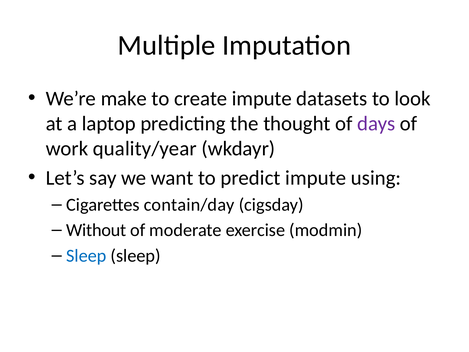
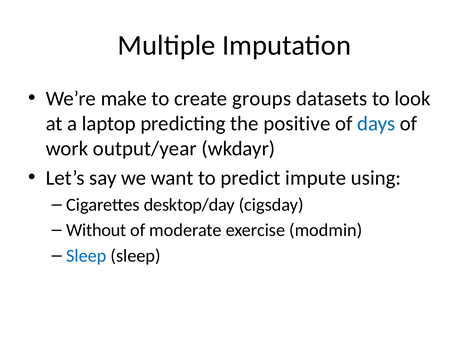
create impute: impute -> groups (262, 98)
thought: thought -> positive (297, 123)
days colour: purple -> blue (376, 123)
quality/year: quality/year -> output/year (145, 148)
contain/day: contain/day -> desktop/day (189, 205)
